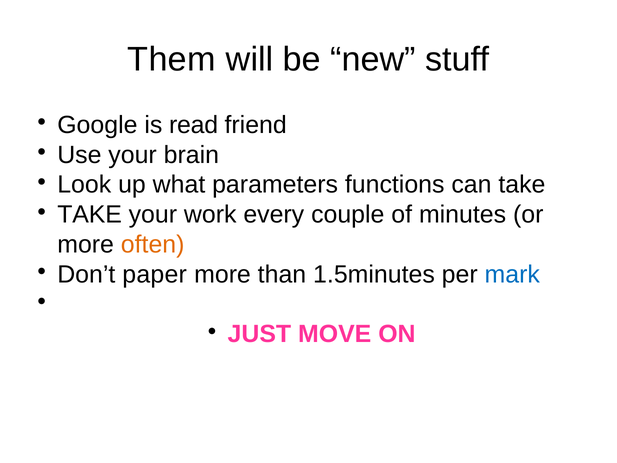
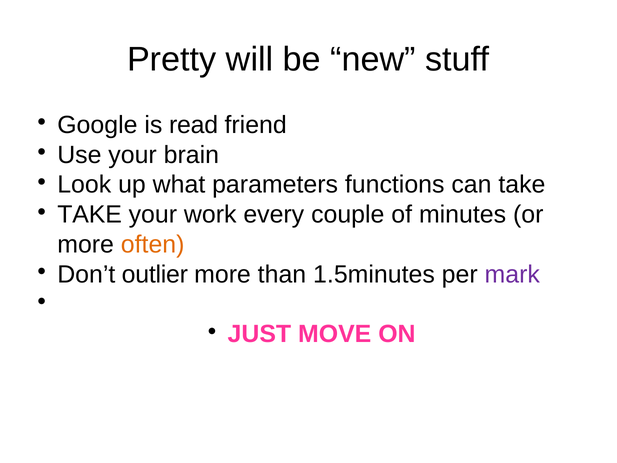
Them: Them -> Pretty (172, 59)
paper: paper -> outlier (155, 274)
mark colour: blue -> purple (512, 274)
